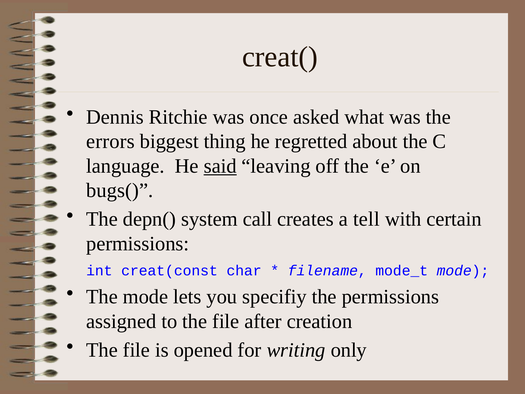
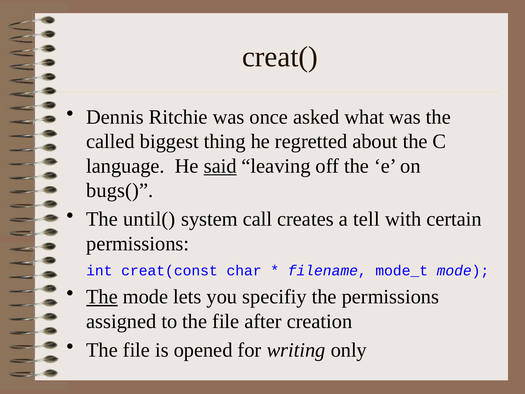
errors: errors -> called (111, 141)
depn(: depn( -> until( (149, 219)
The underline: none -> present (102, 297)
